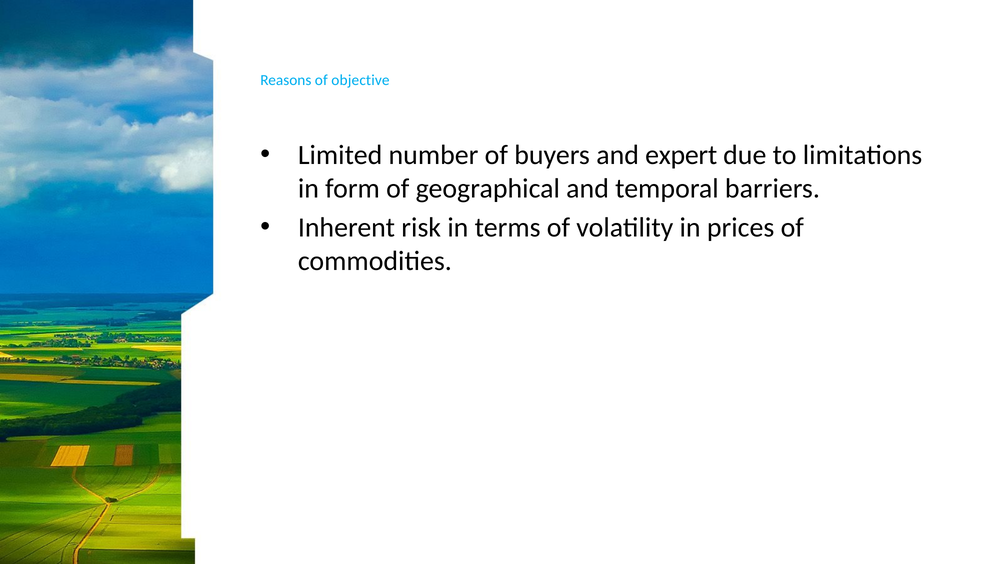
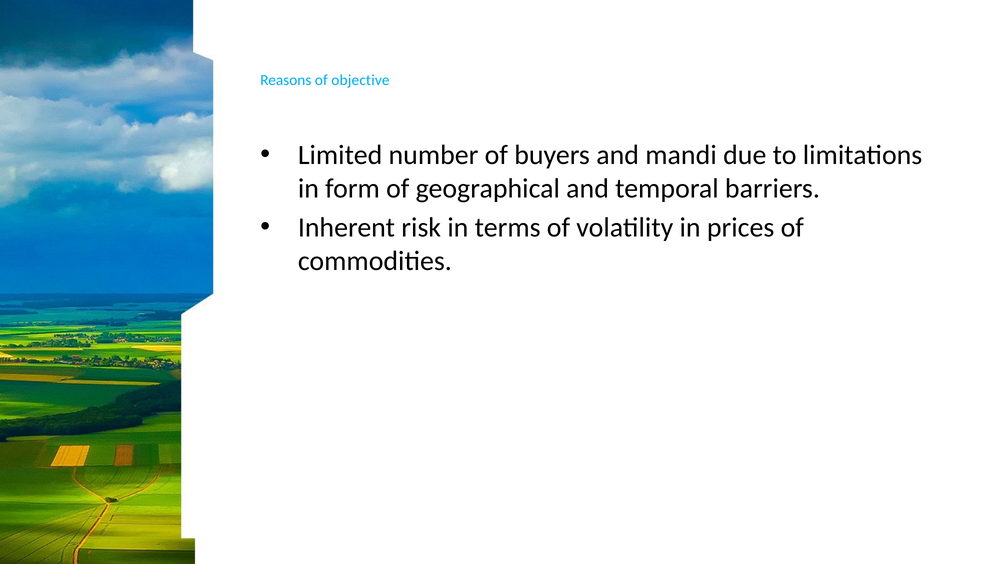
expert: expert -> mandi (681, 155)
